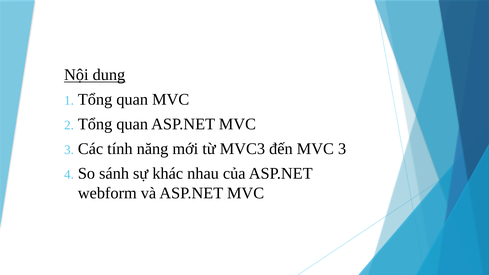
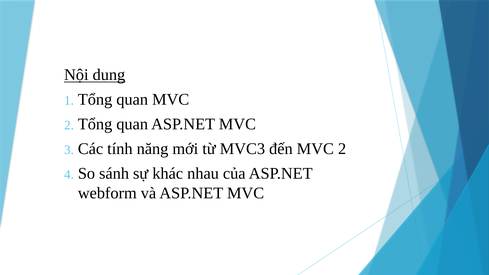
đến MVC 3: 3 -> 2 (342, 149)
